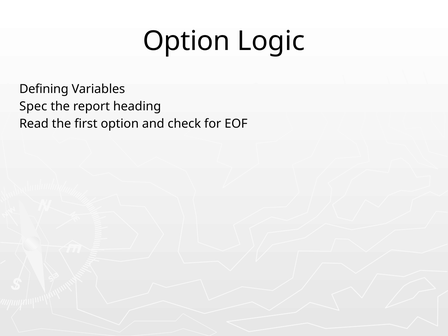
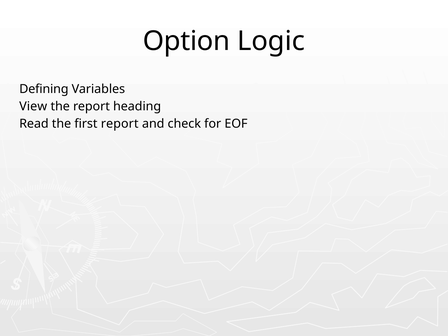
Spec: Spec -> View (33, 106)
first option: option -> report (120, 124)
